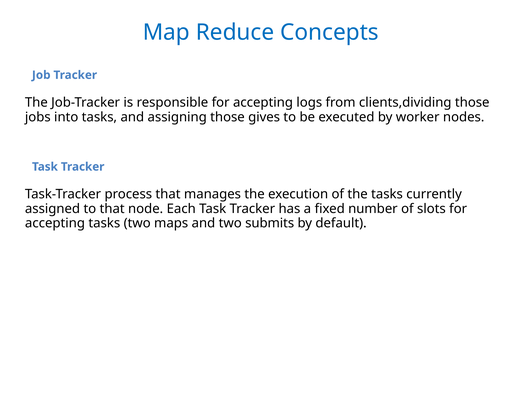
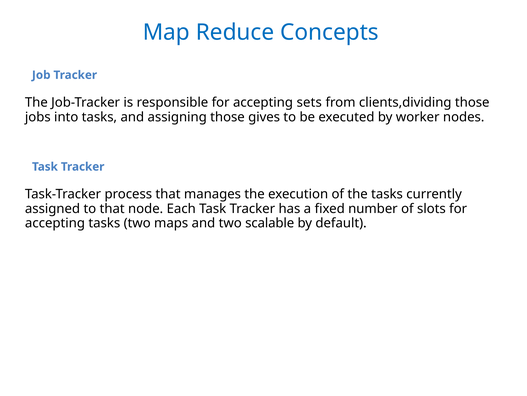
logs: logs -> sets (309, 102)
submits: submits -> scalable (270, 223)
